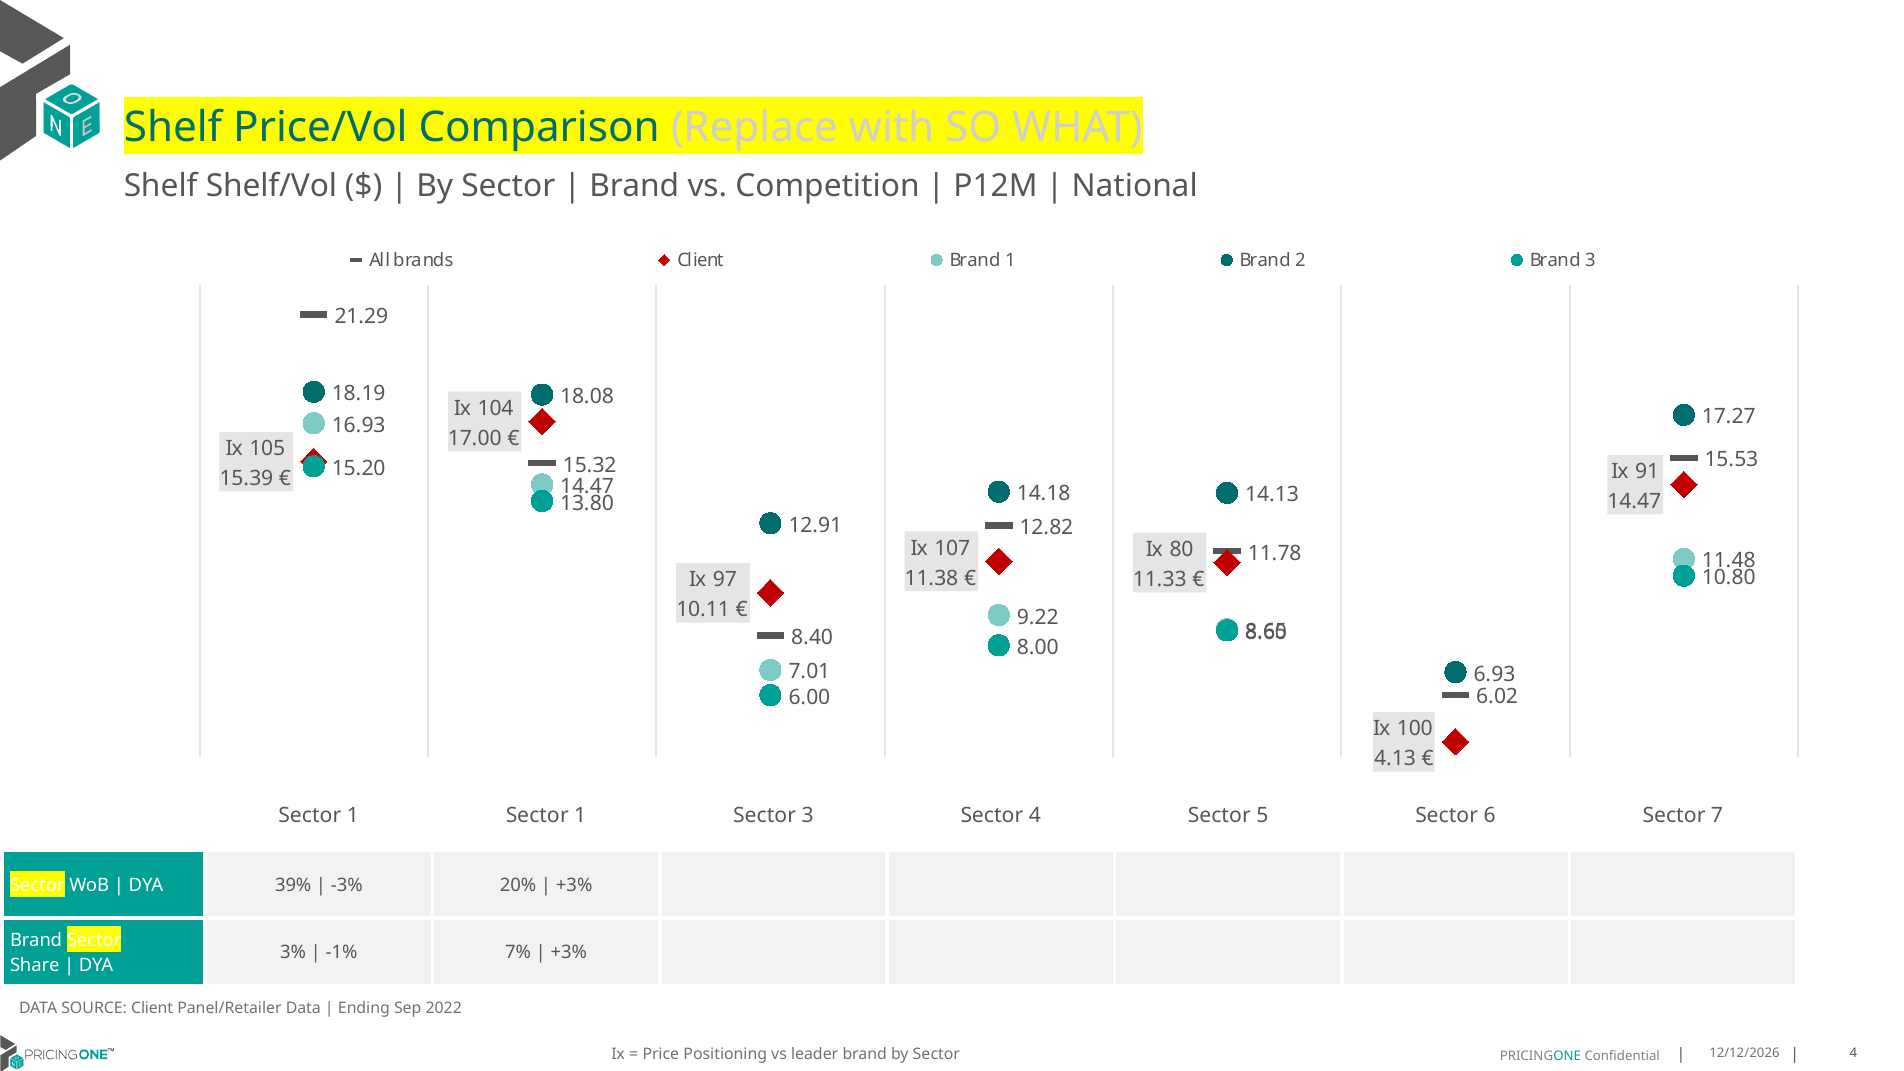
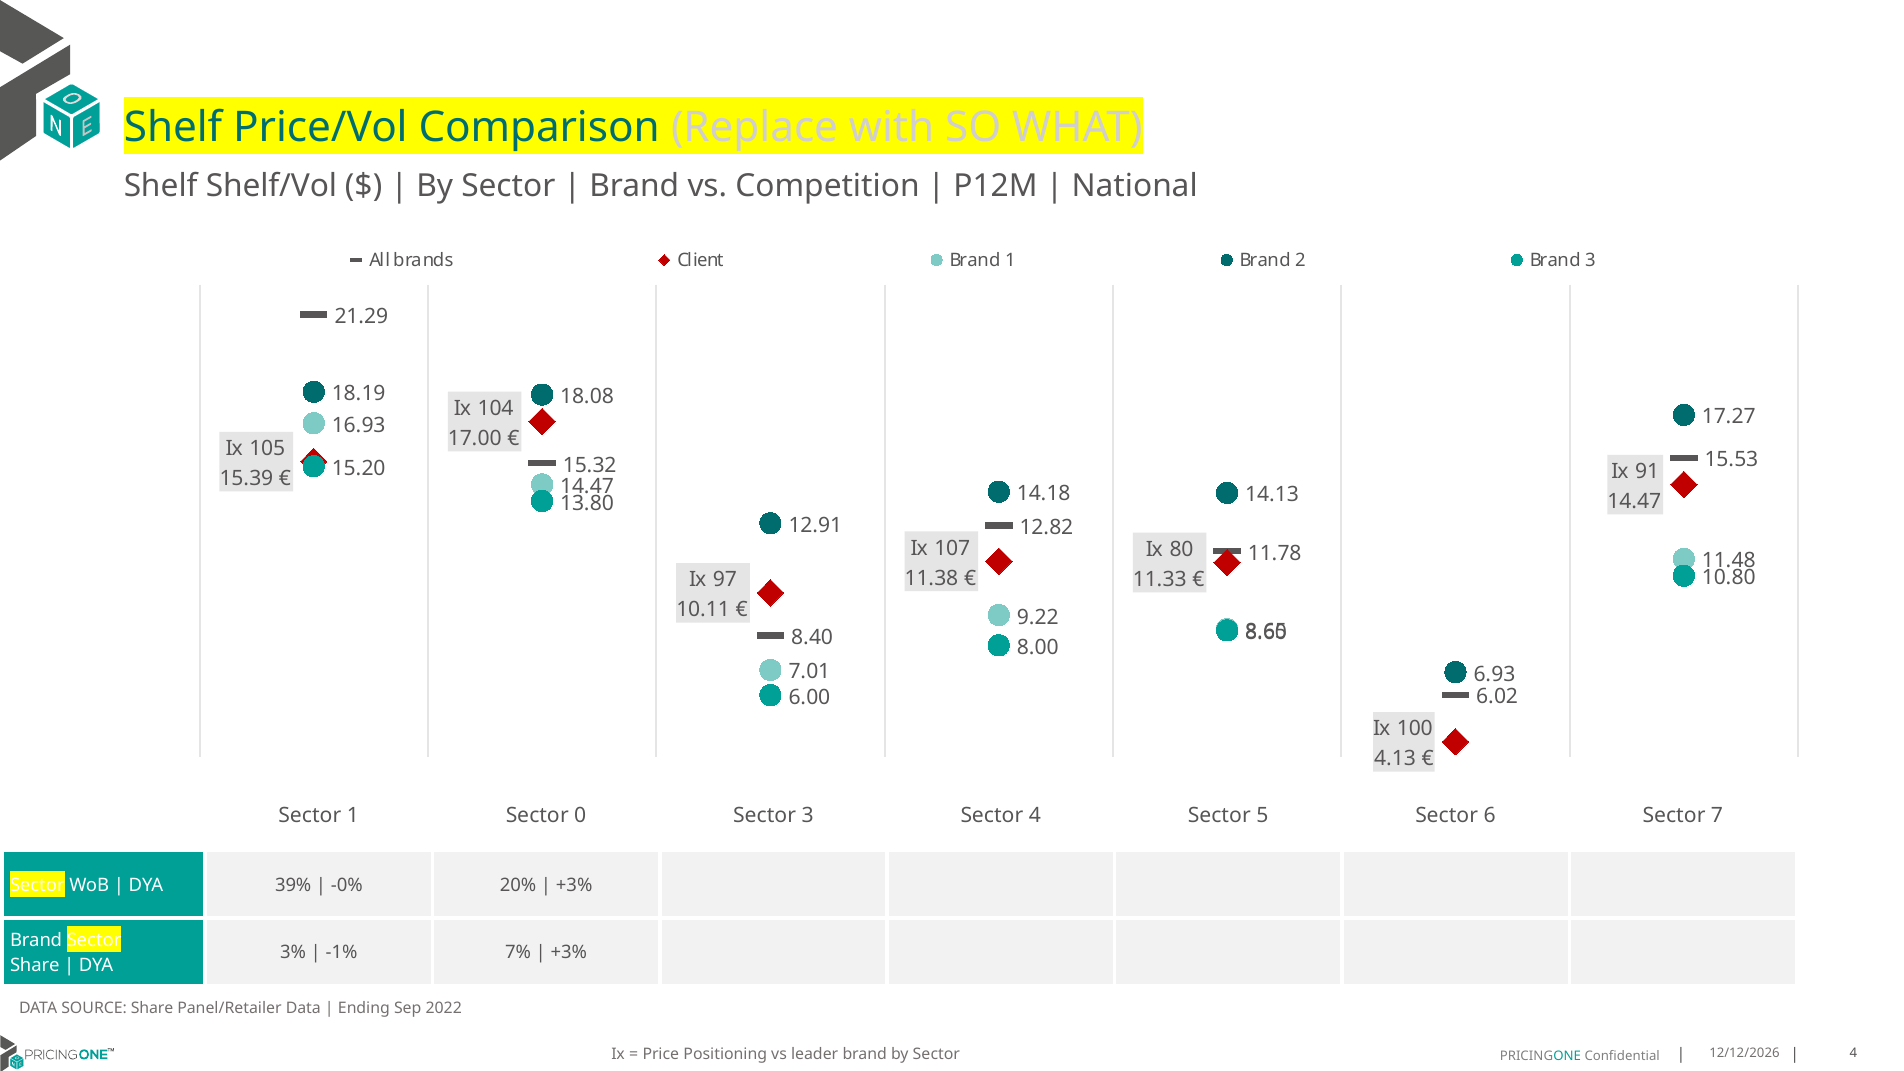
1 Sector 1: 1 -> 0 (580, 815)
-3%: -3% -> -0% (347, 885)
SOURCE Client: Client -> Share (152, 1009)
